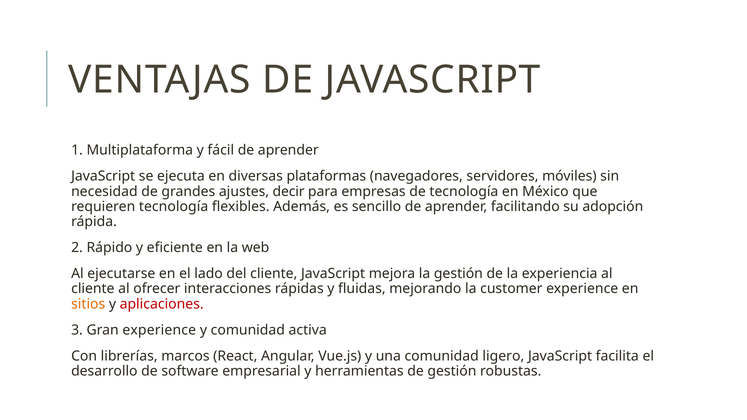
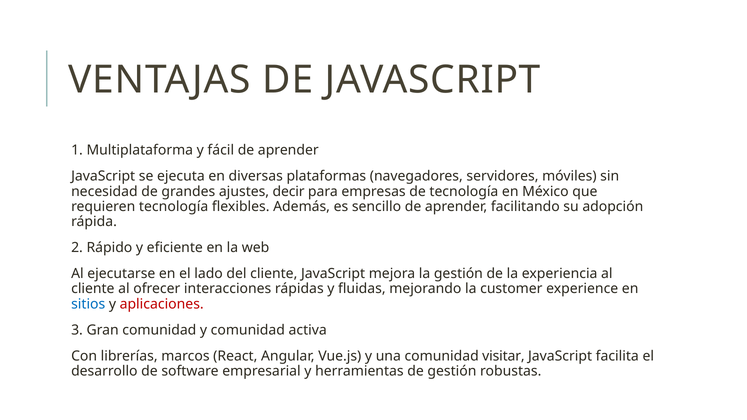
sitios colour: orange -> blue (88, 304)
Gran experience: experience -> comunidad (159, 330)
ligero: ligero -> visitar (503, 356)
